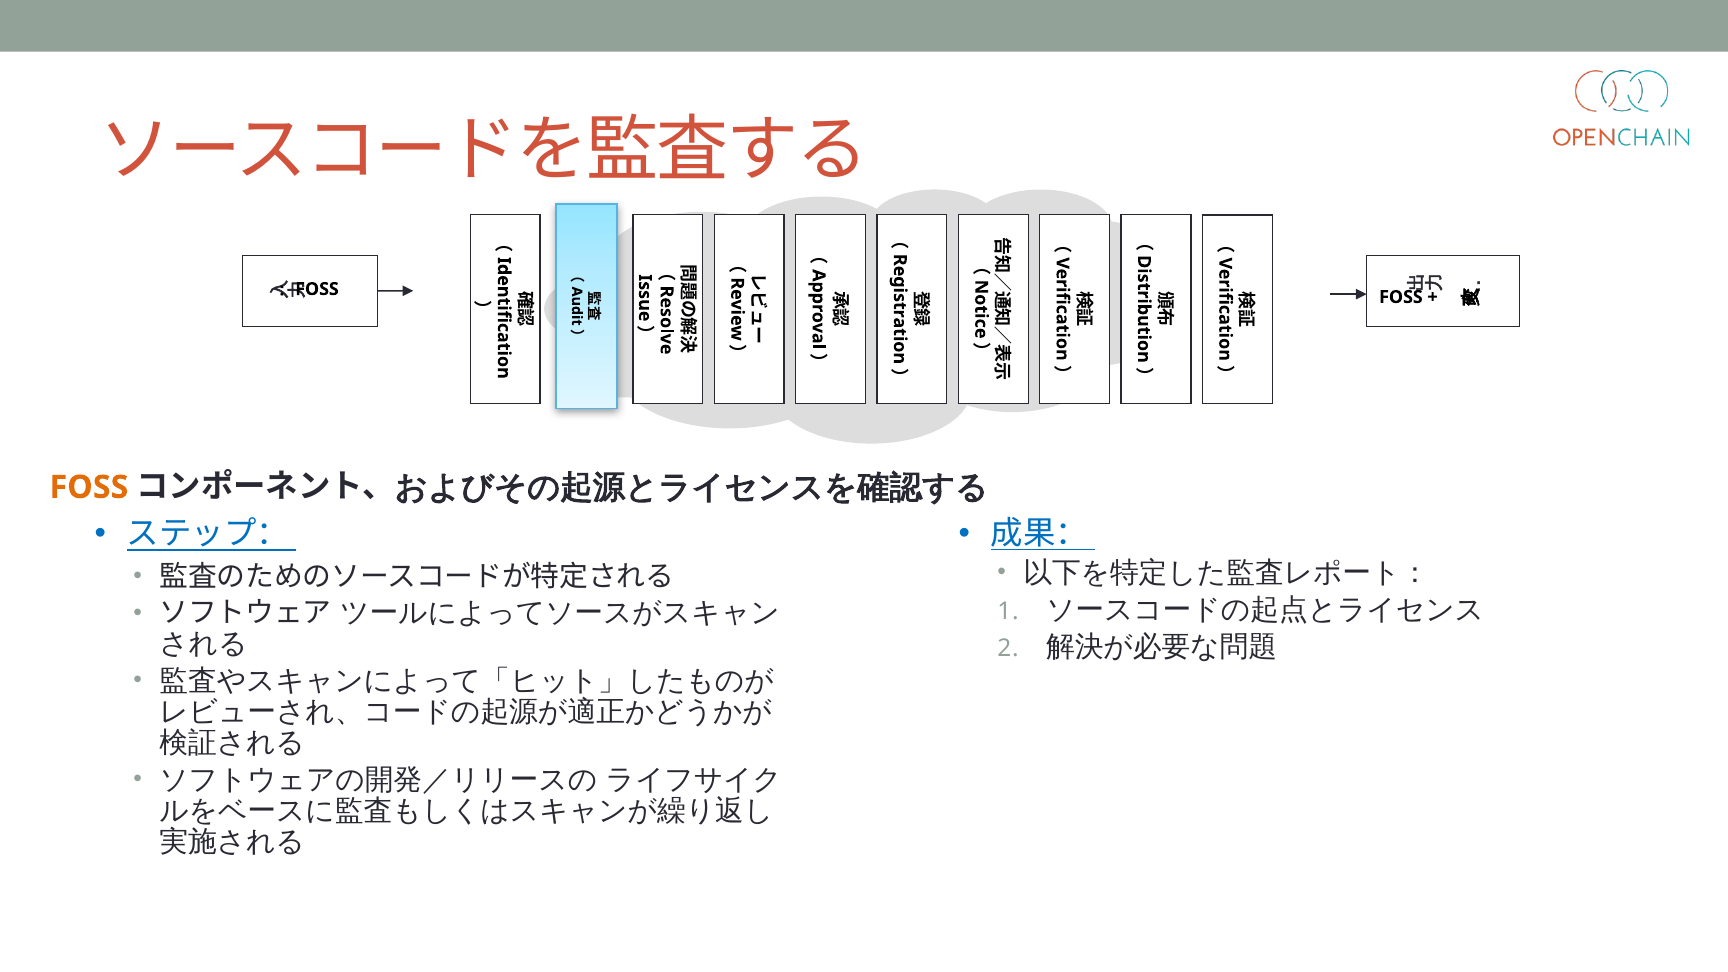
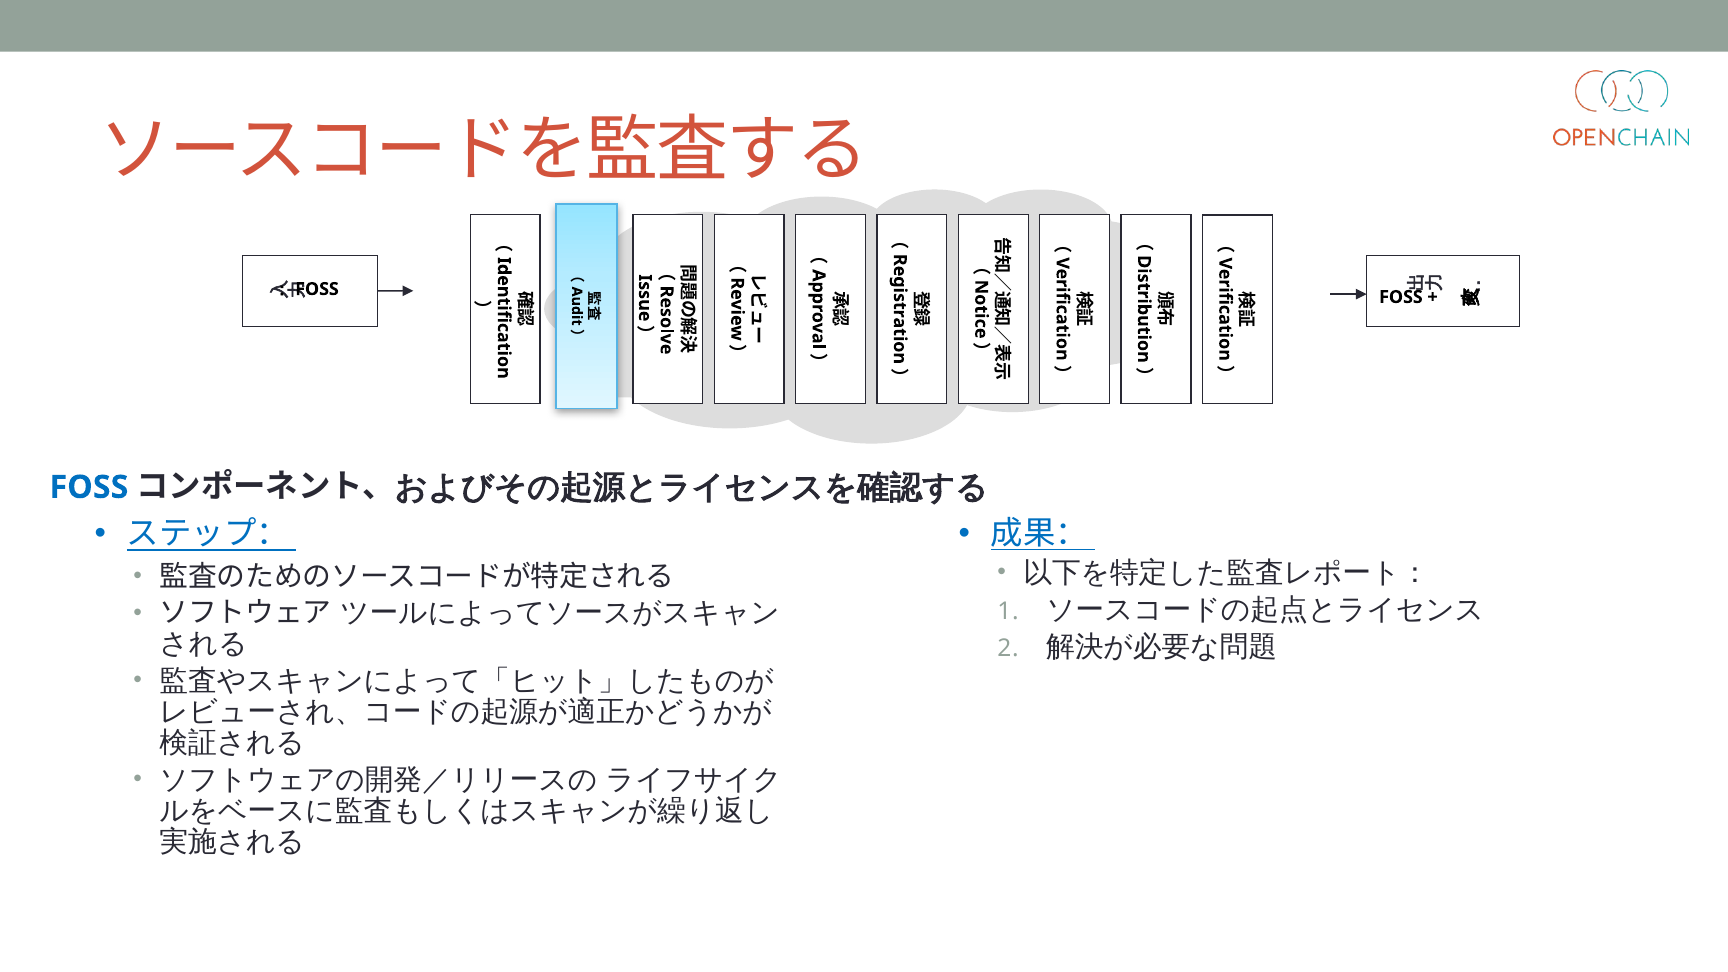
FOSS colour: orange -> blue (89, 487)
